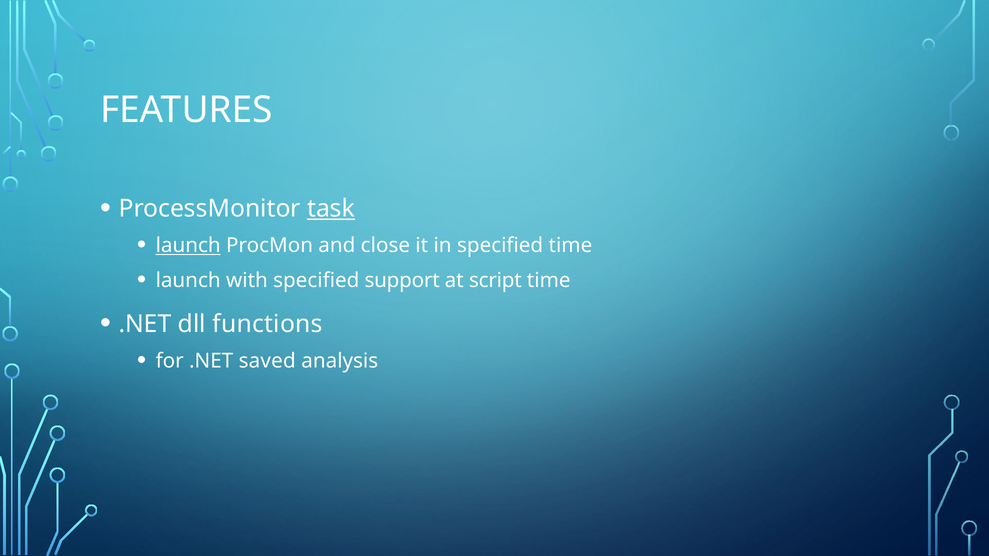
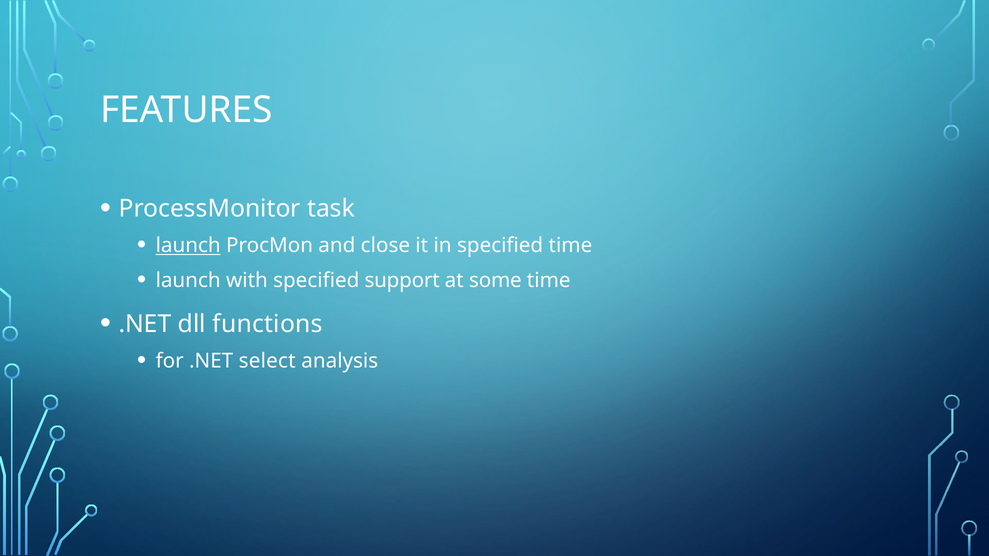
task underline: present -> none (331, 209)
script: script -> some (495, 280)
saved: saved -> select (267, 361)
